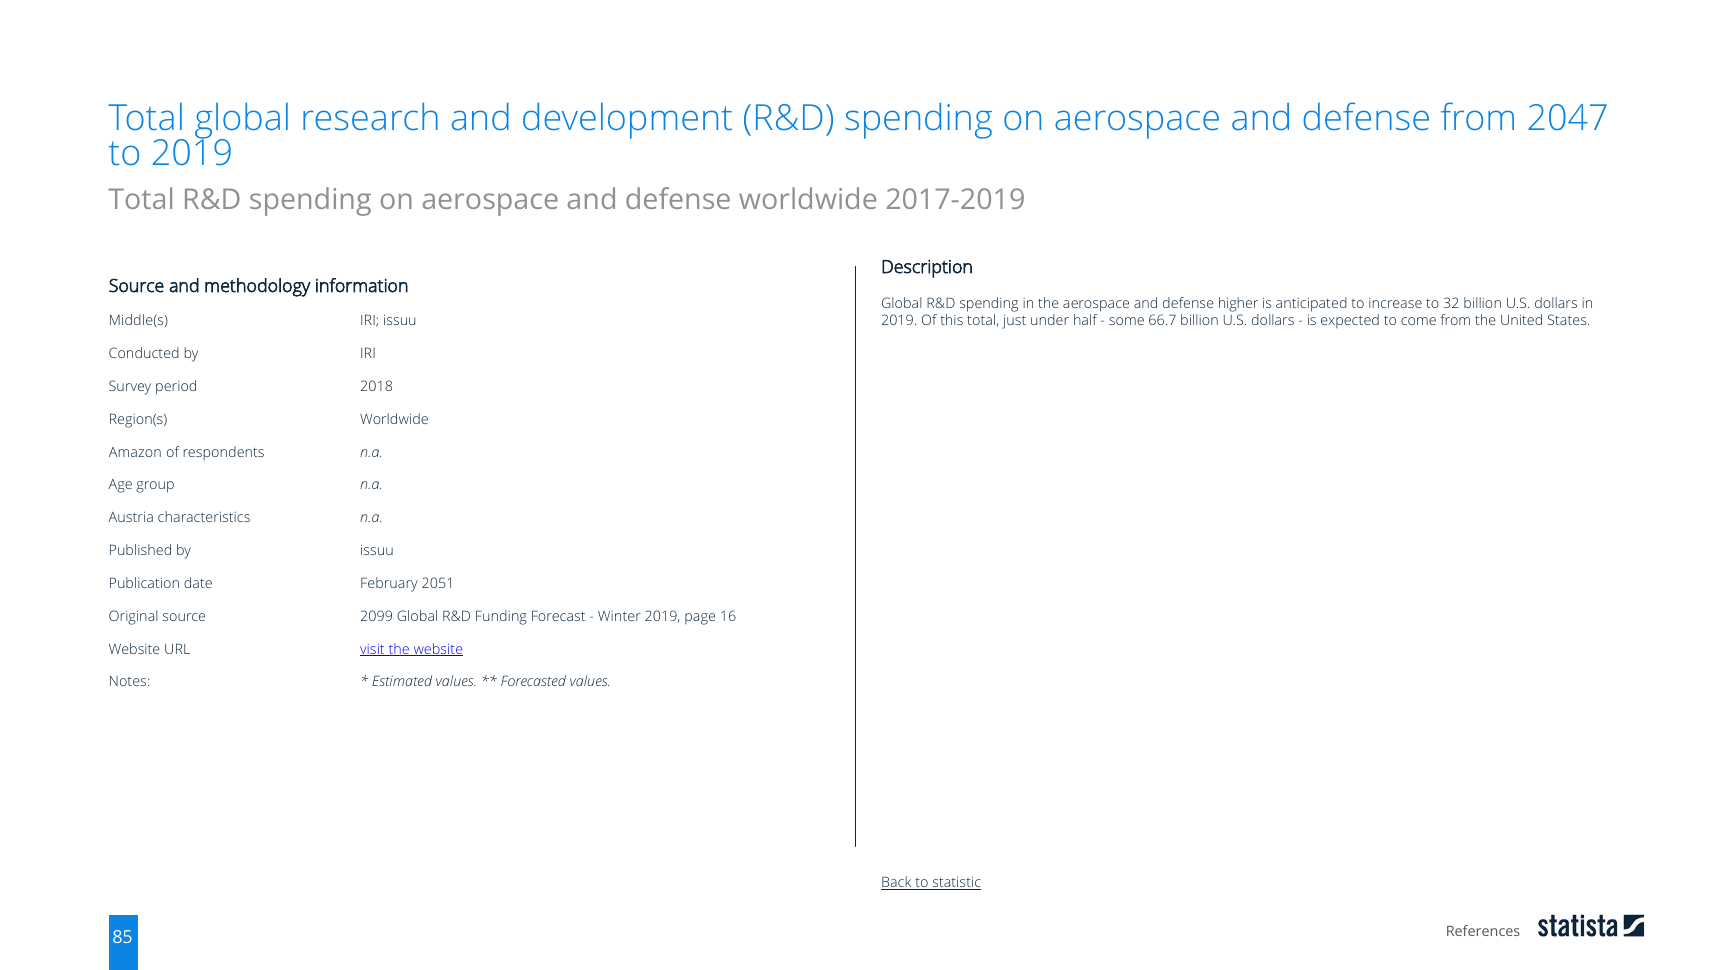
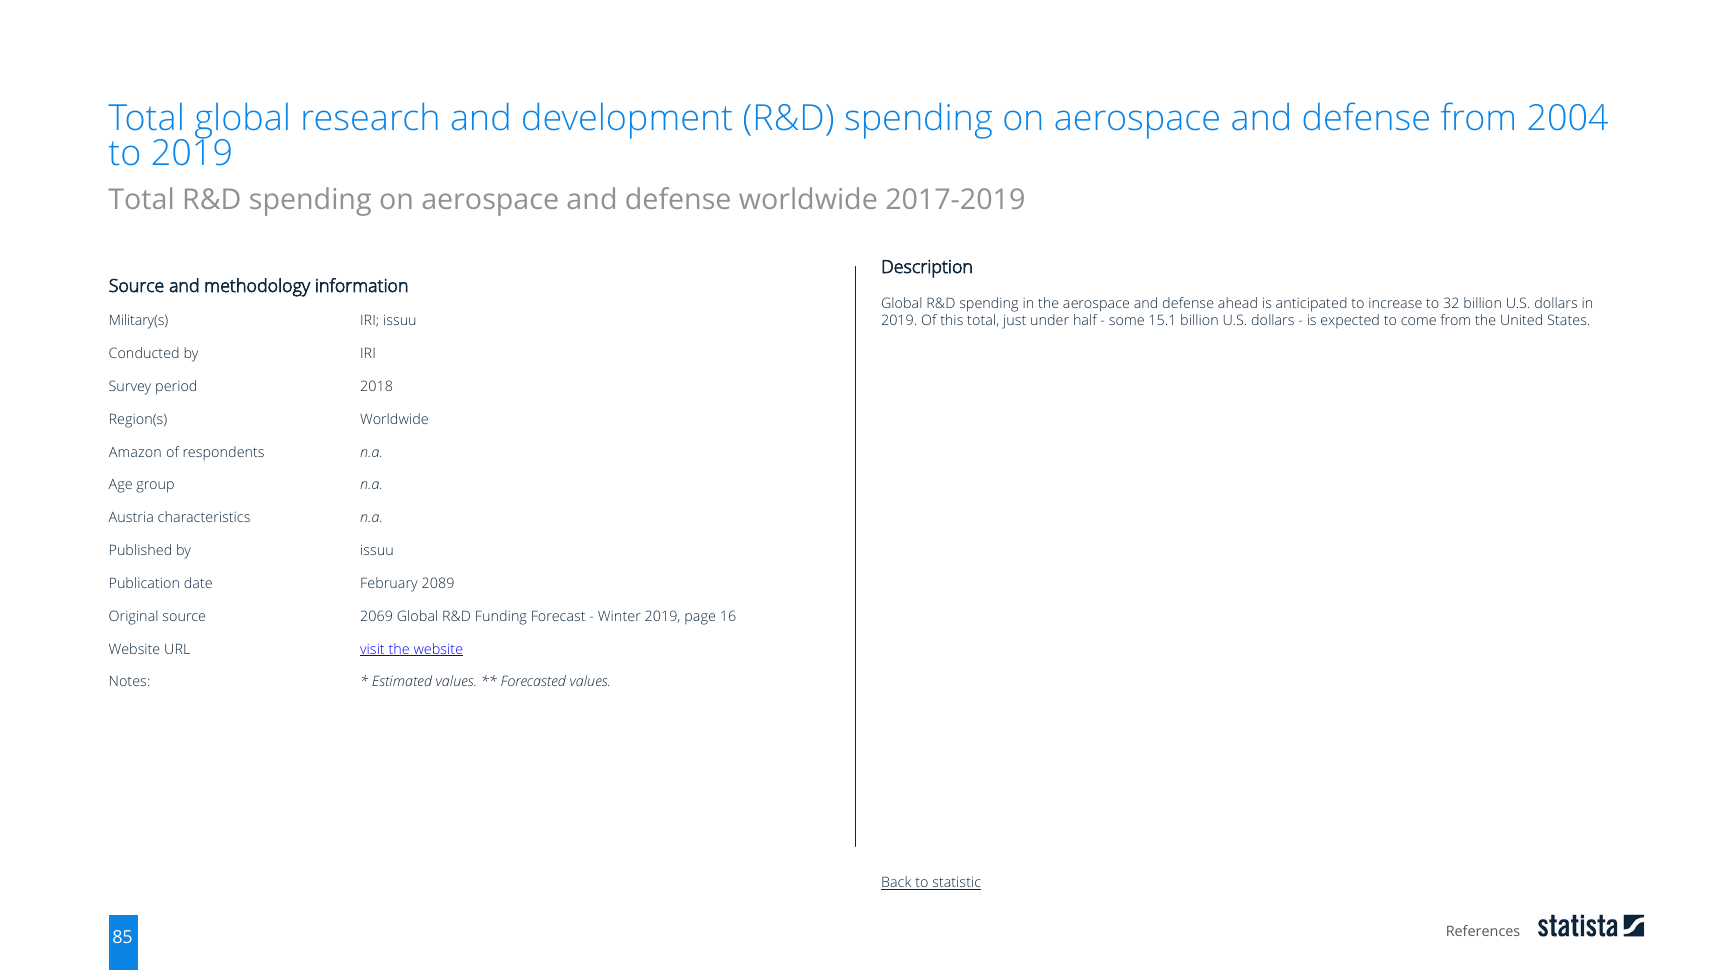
2047: 2047 -> 2004 (1568, 119)
higher: higher -> ahead (1238, 304)
66.7: 66.7 -> 15.1 (1162, 321)
Middle(s: Middle(s -> Military(s (138, 321)
2051: 2051 -> 2089 (438, 584)
2099: 2099 -> 2069 (377, 617)
